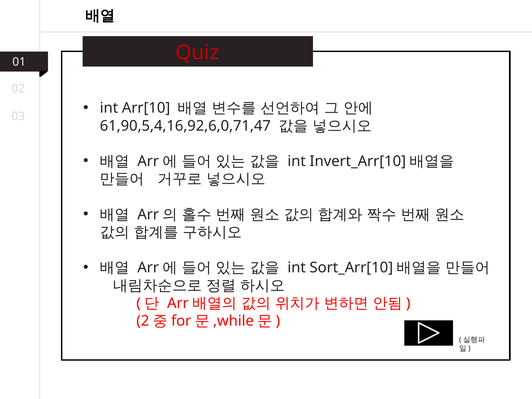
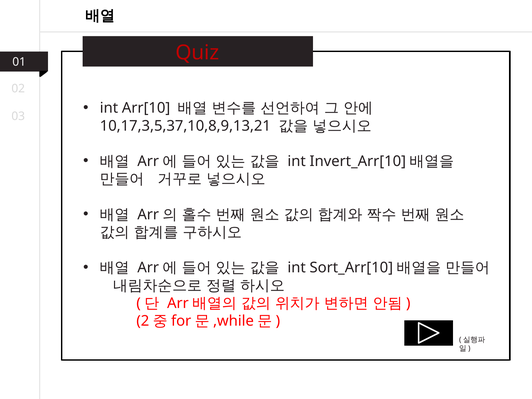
61,90,5,4,16,92,6,0,71,47: 61,90,5,4,16,92,6,0,71,47 -> 10,17,3,5,37,10,8,9,13,21 (185, 126)
